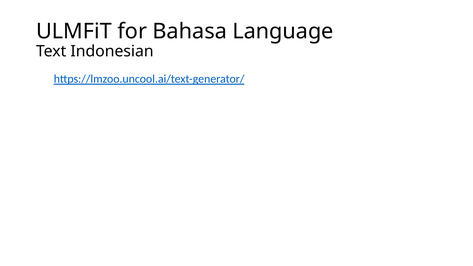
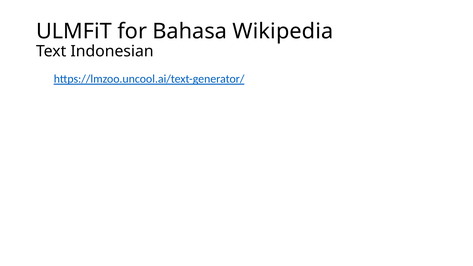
Language: Language -> Wikipedia (283, 31)
